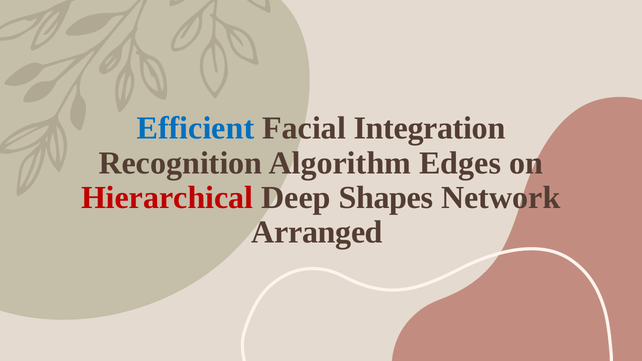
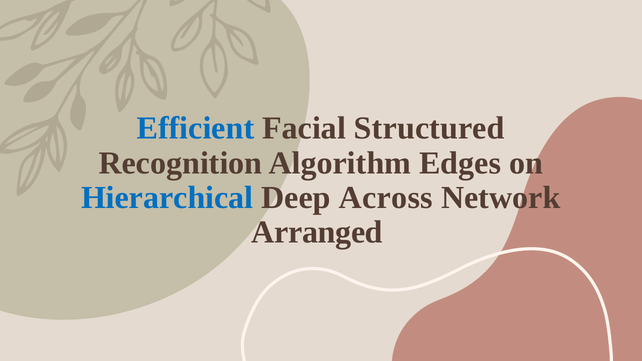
Integration: Integration -> Structured (429, 128)
Hierarchical colour: red -> blue (167, 198)
Shapes: Shapes -> Across (386, 198)
